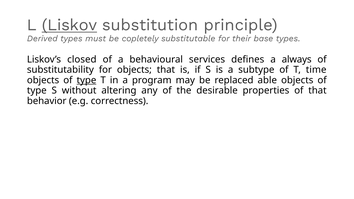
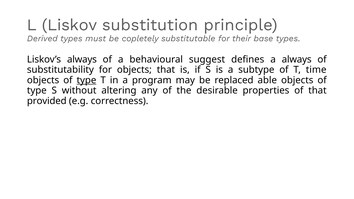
Liskov underline: present -> none (69, 25)
Liskov’s closed: closed -> always (82, 59)
services: services -> suggest (207, 59)
behavior: behavior -> provided (47, 101)
